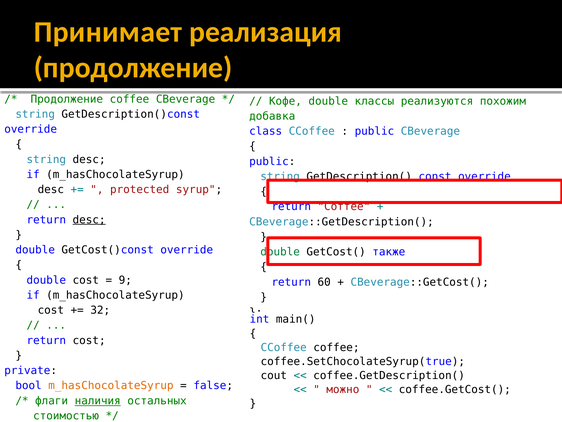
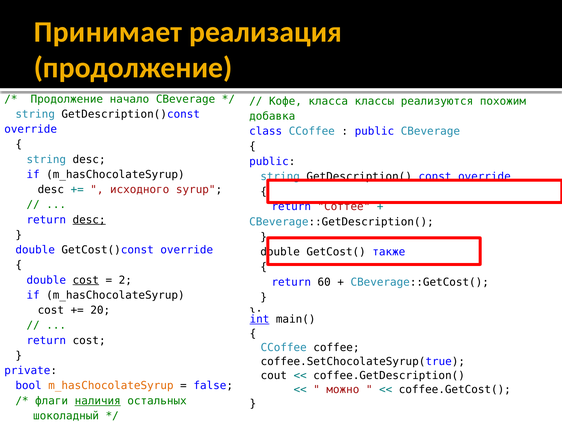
Продолжение coffee: coffee -> начало (129, 99)
Кофе double: double -> класса (328, 101)
protected: protected -> исходного (140, 189)
double colour: green -> black (280, 252)
cost underline: none -> present (86, 280)
9: 9 -> 2 (125, 280)
32: 32 -> 20 (100, 310)
int underline: none -> present (259, 319)
стоимостью: стоимостью -> шоколадный (66, 415)
